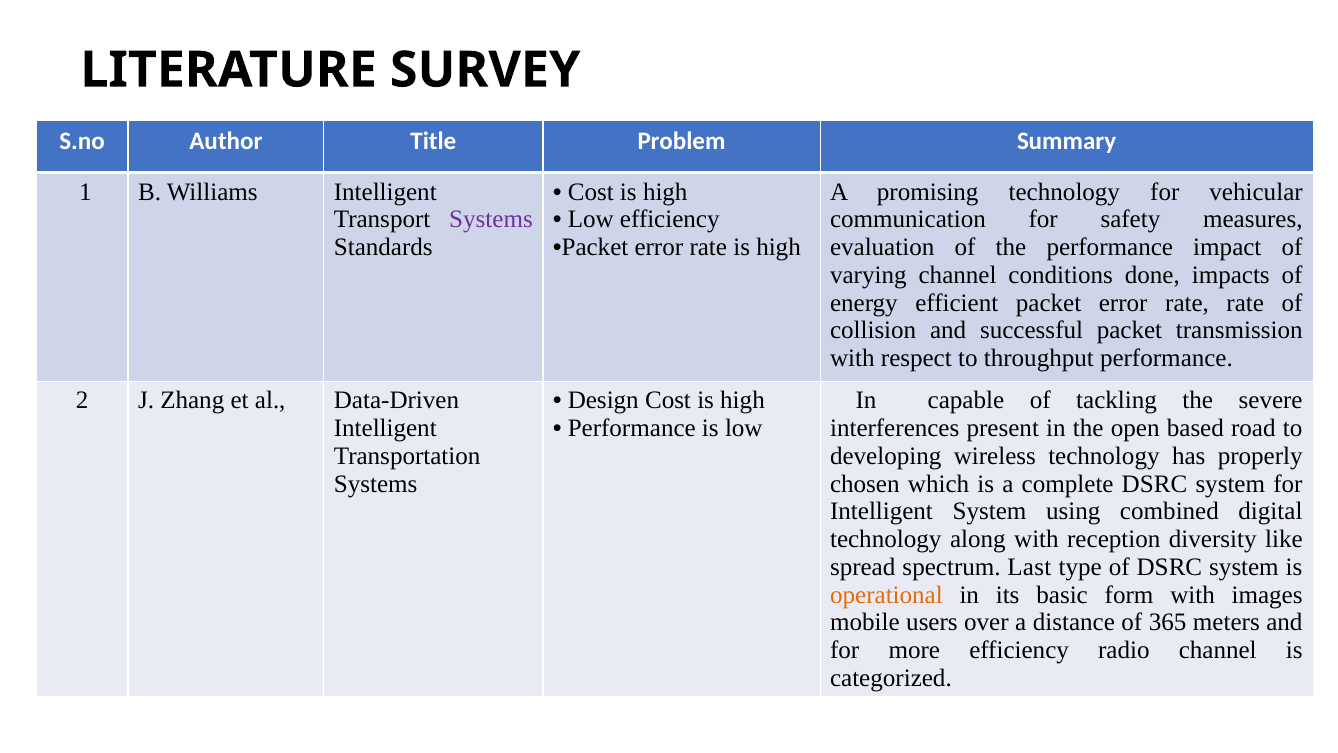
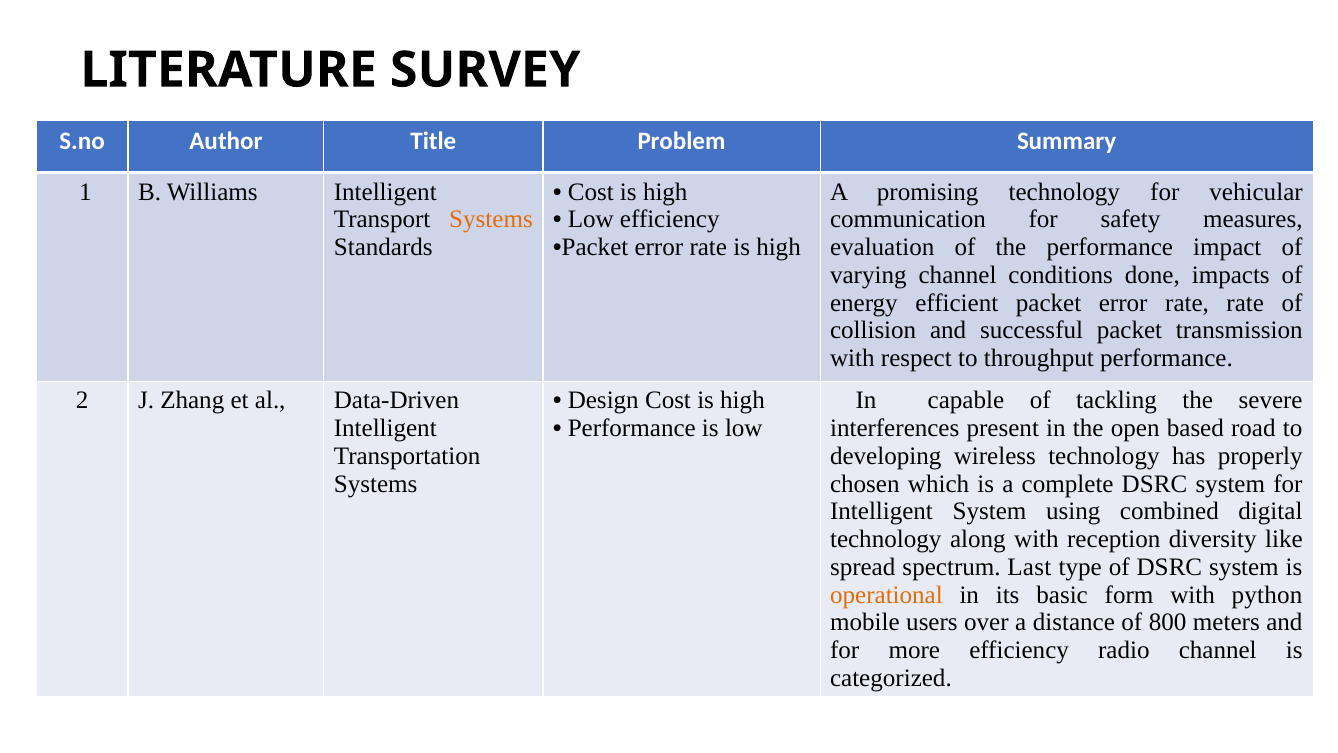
Systems colour: purple -> orange (491, 219)
images: images -> python (1267, 595)
365: 365 -> 800 (1168, 622)
